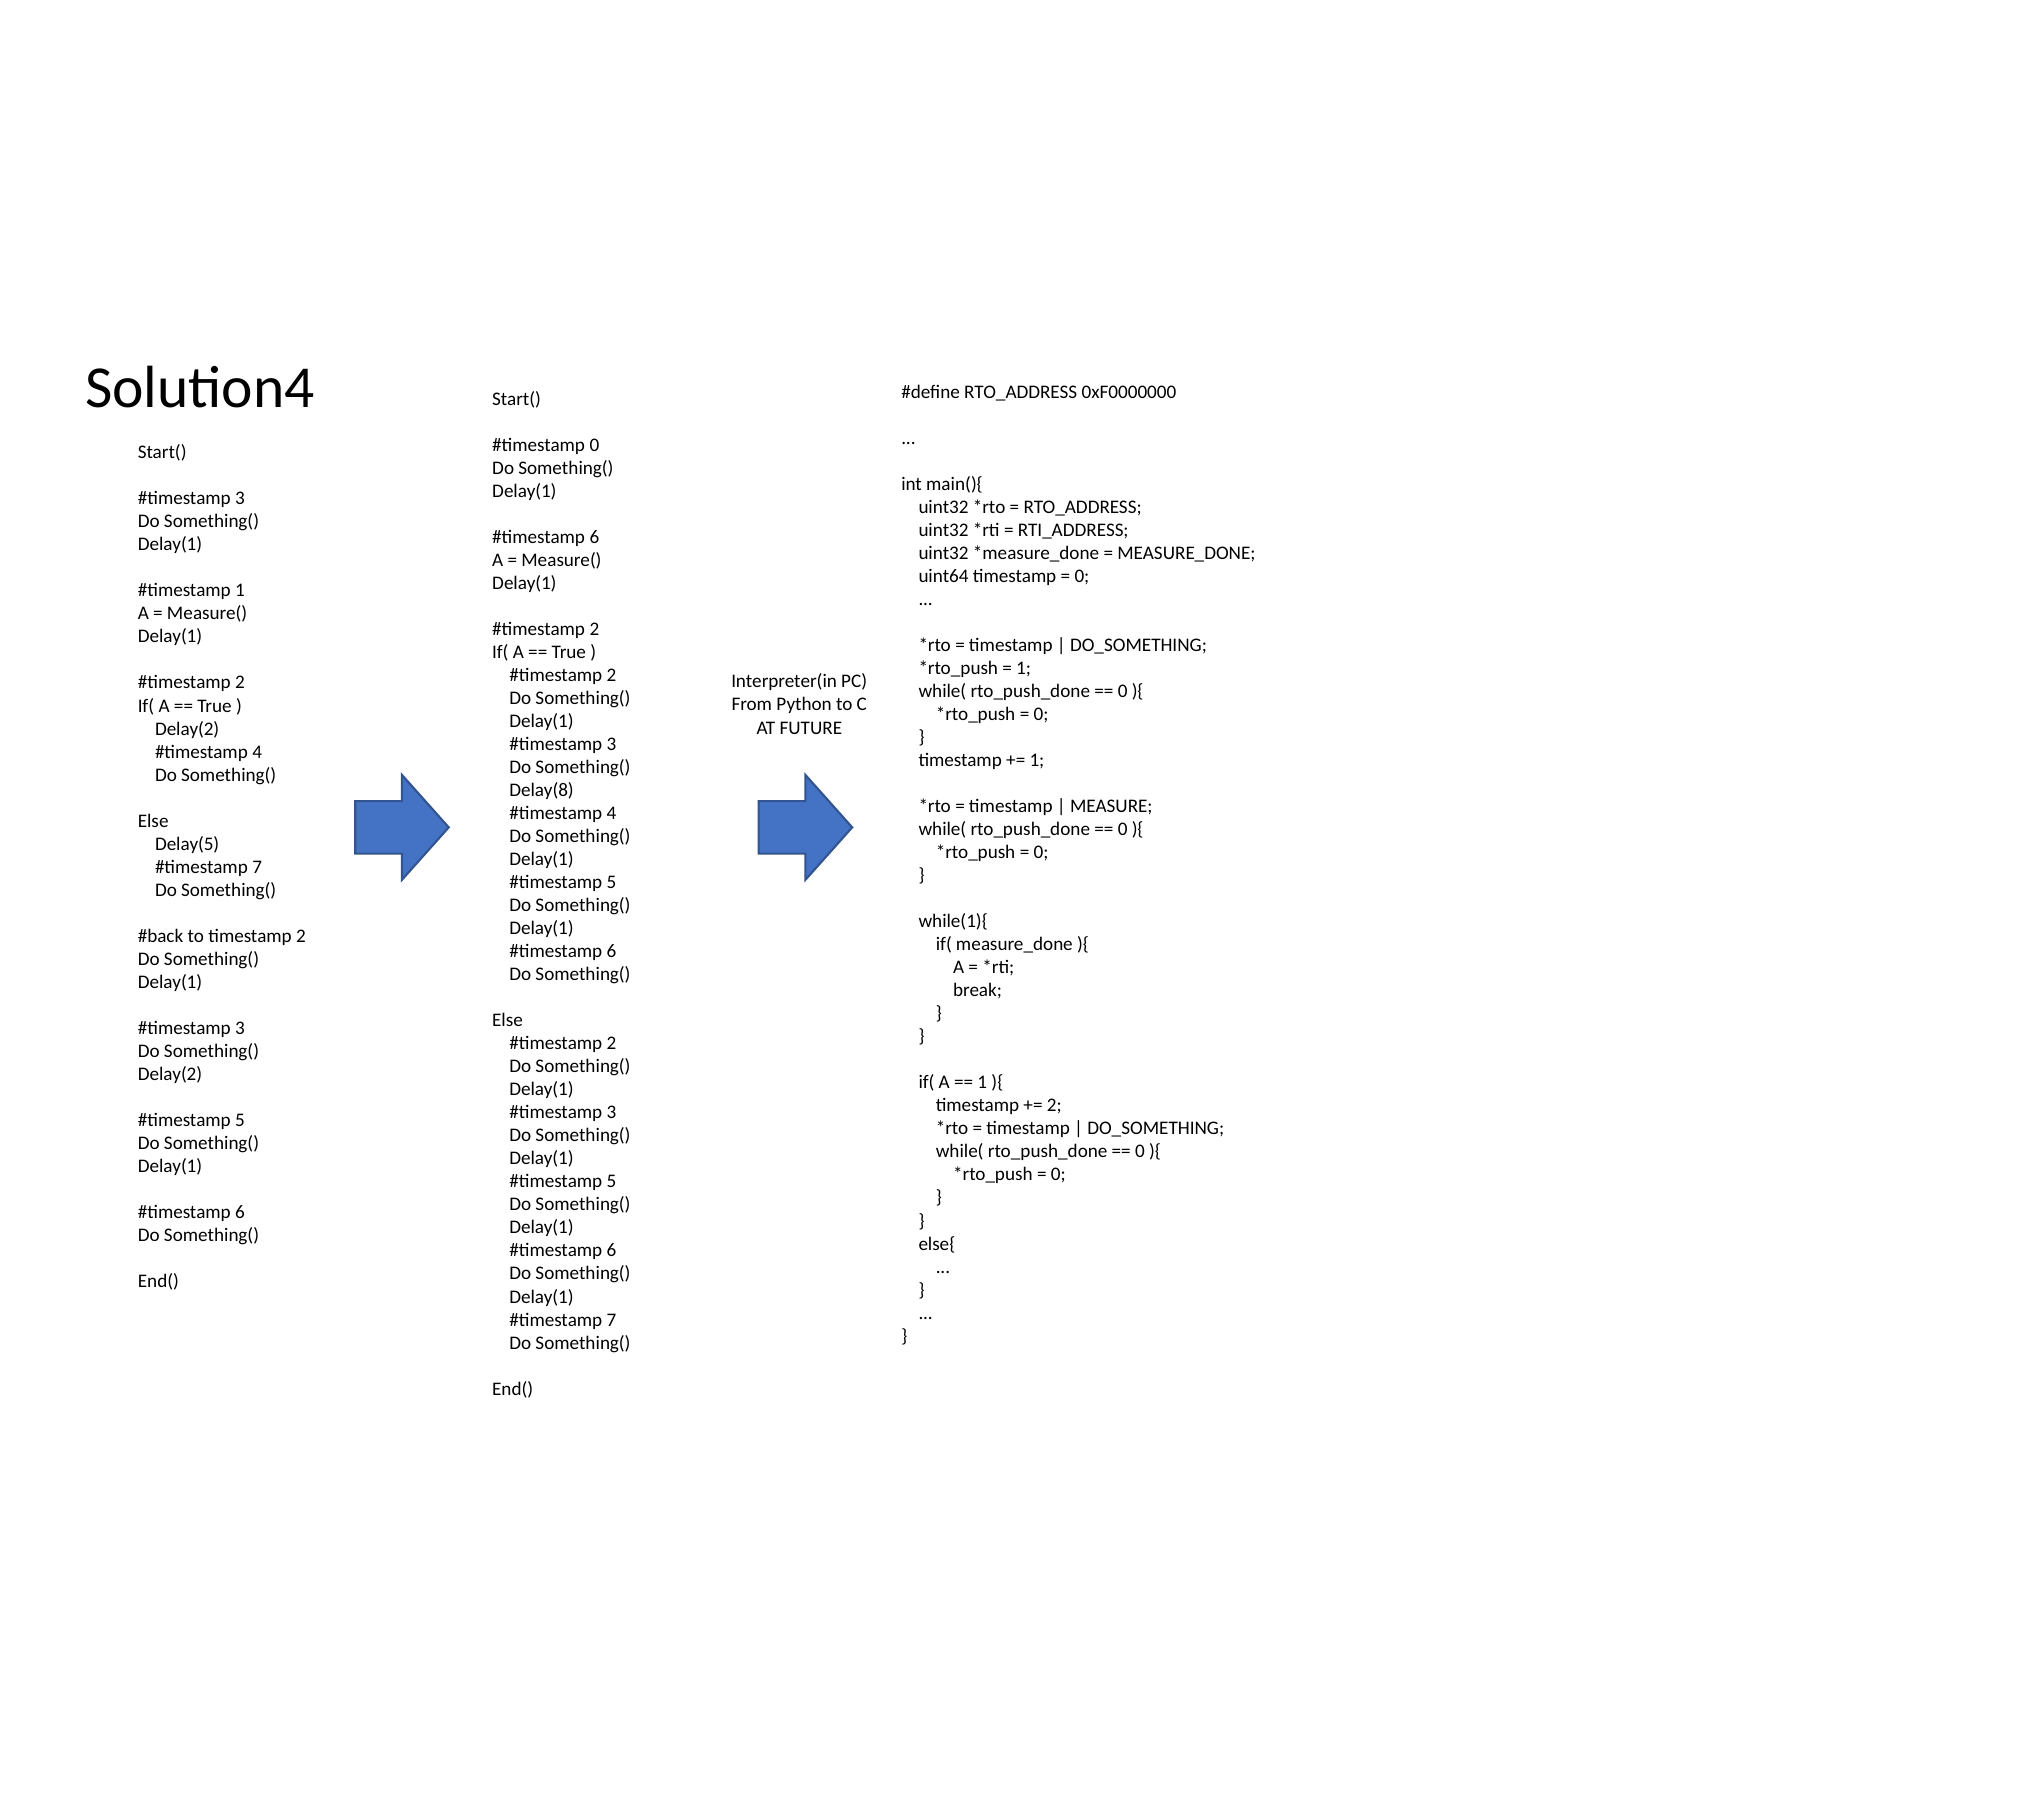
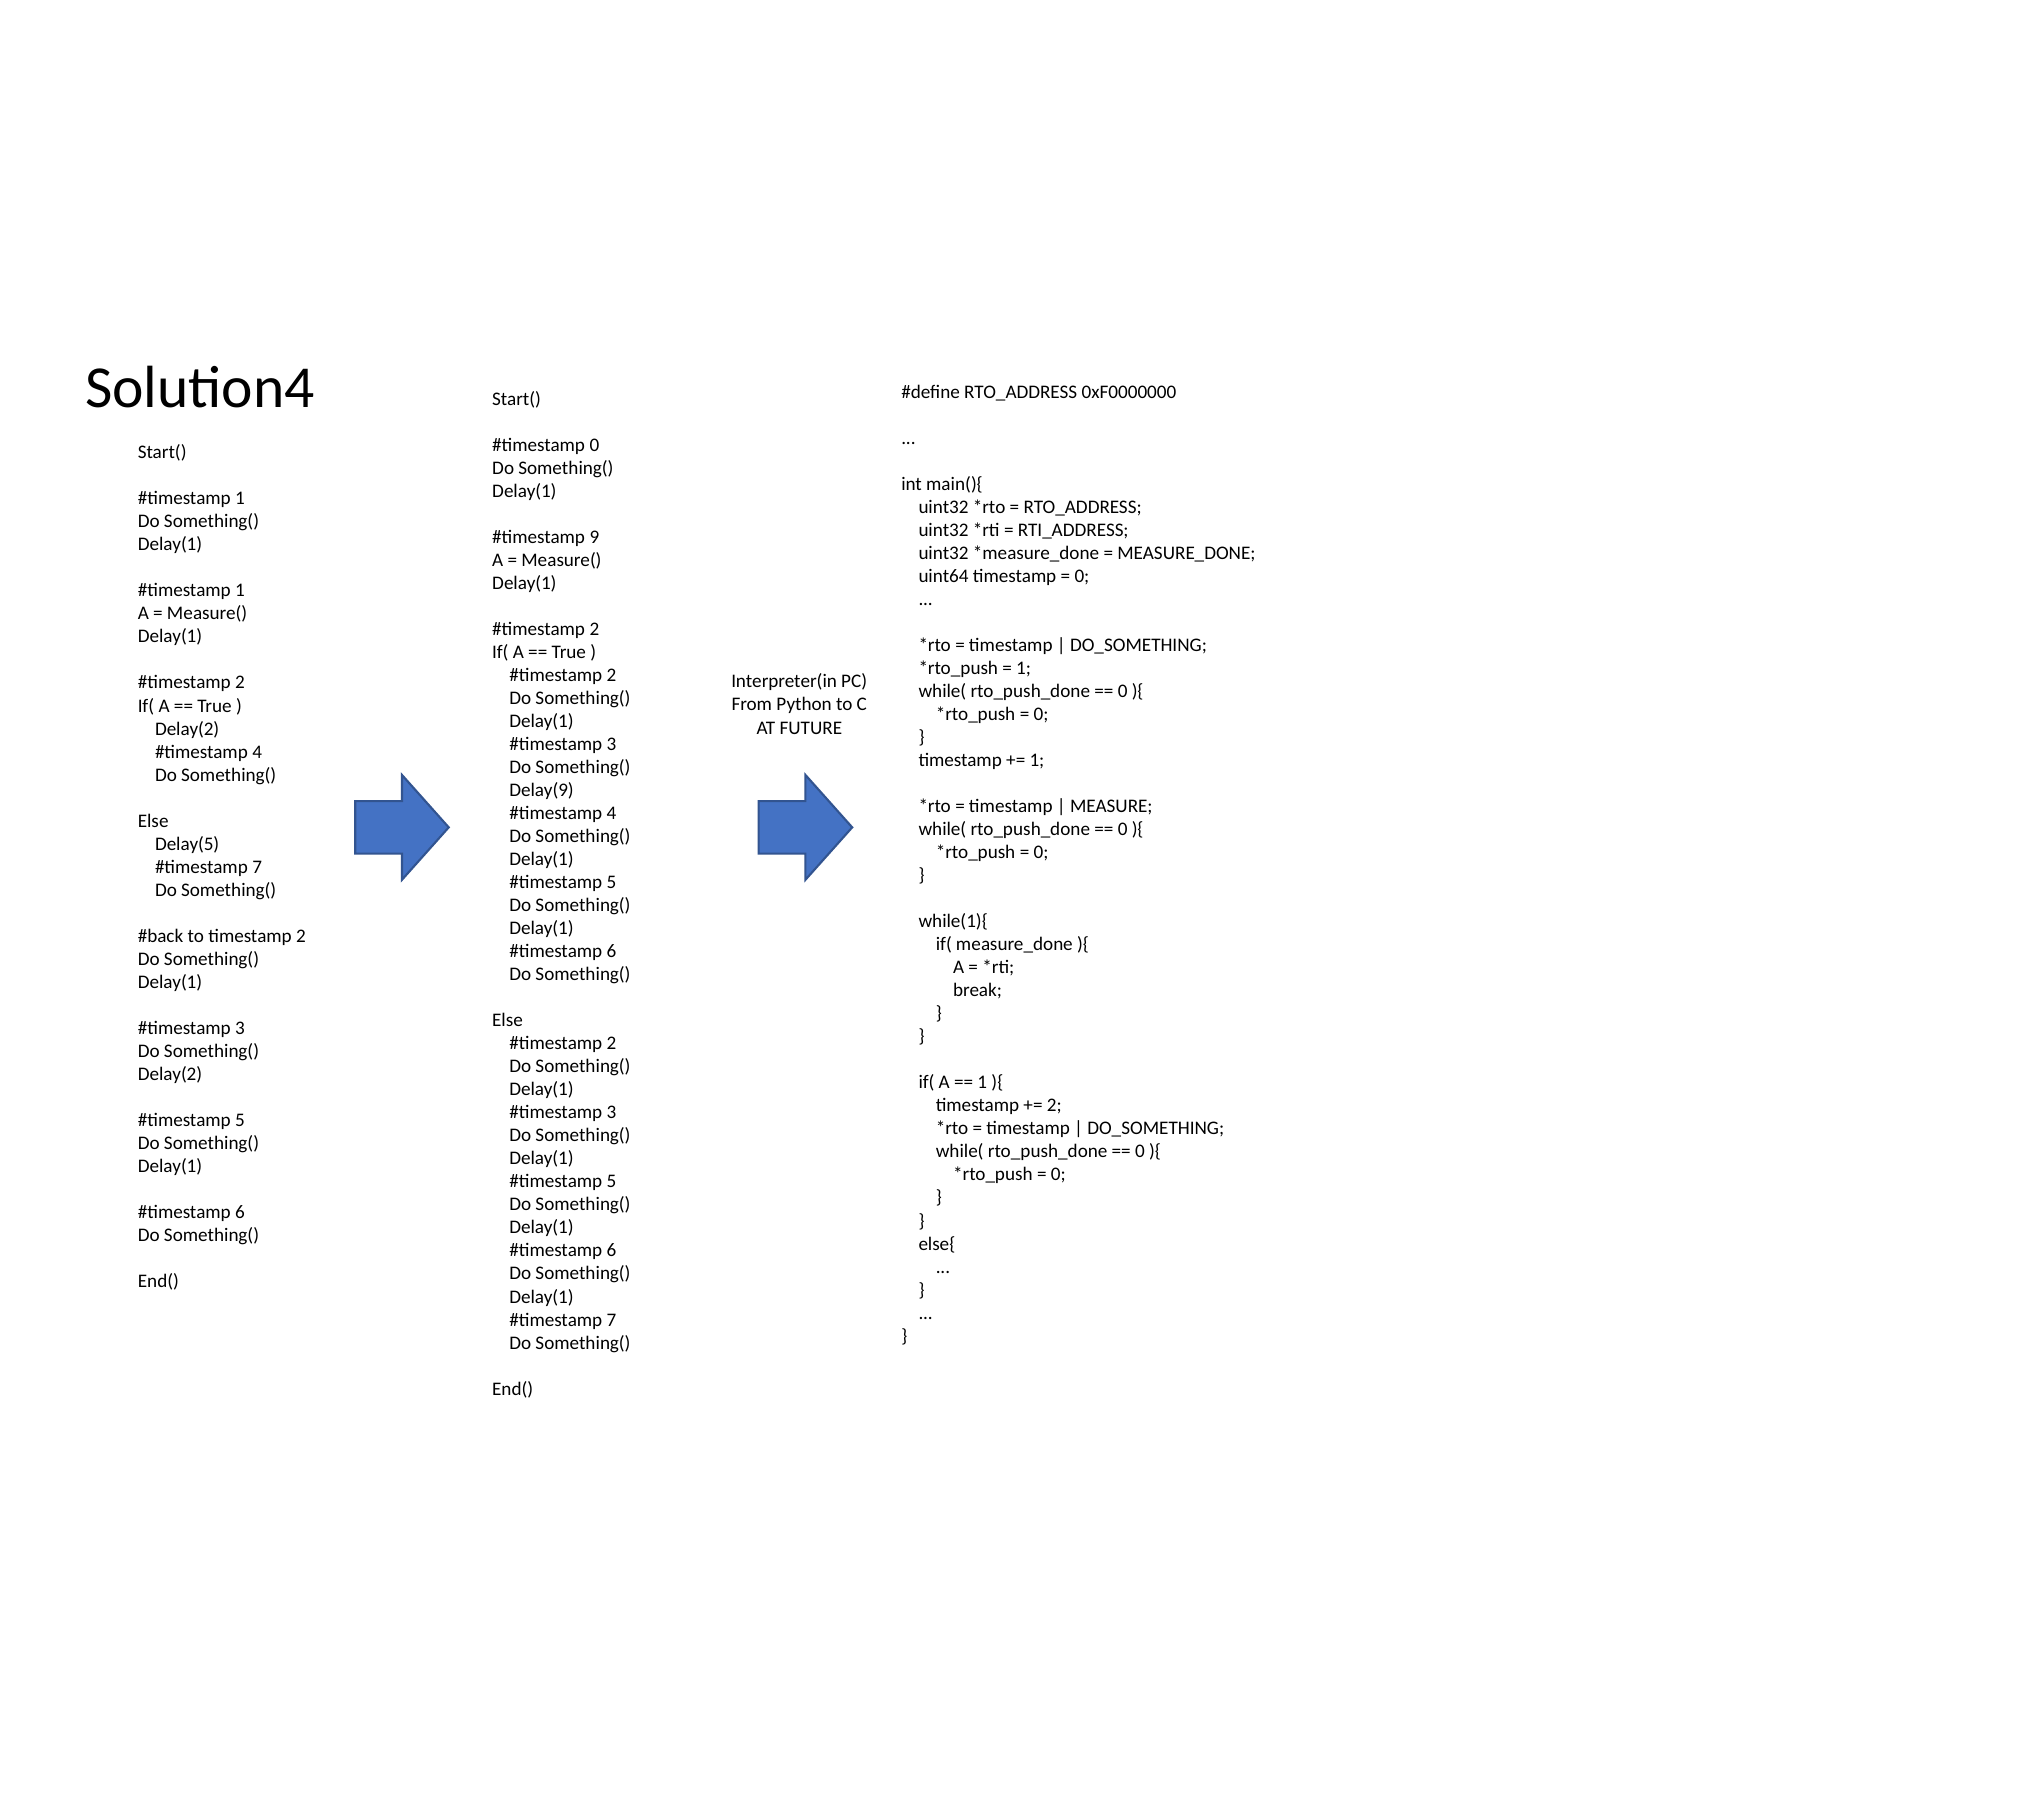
3: 3 -> 1 (240, 498)
6: 6 -> 9 (594, 537)
Delay(8: Delay(8 -> Delay(9 (542, 790)
